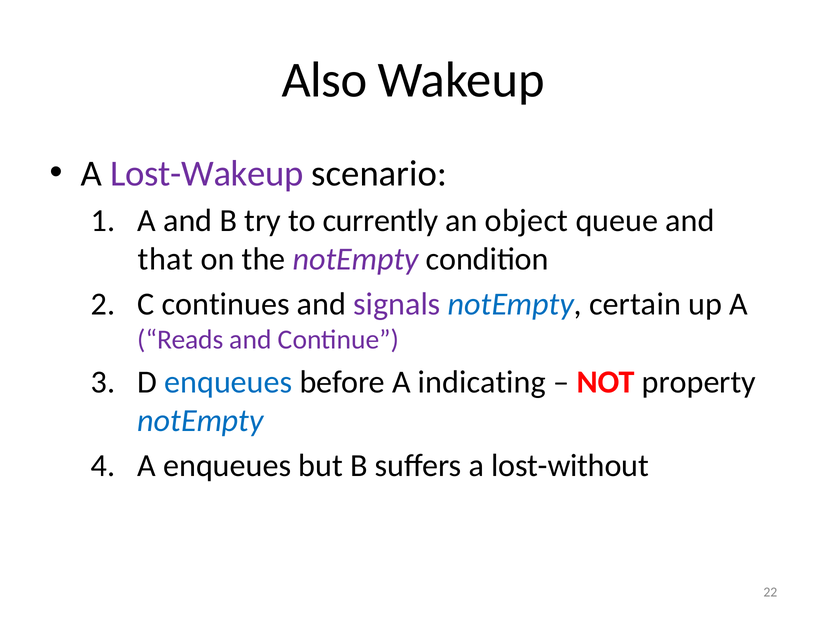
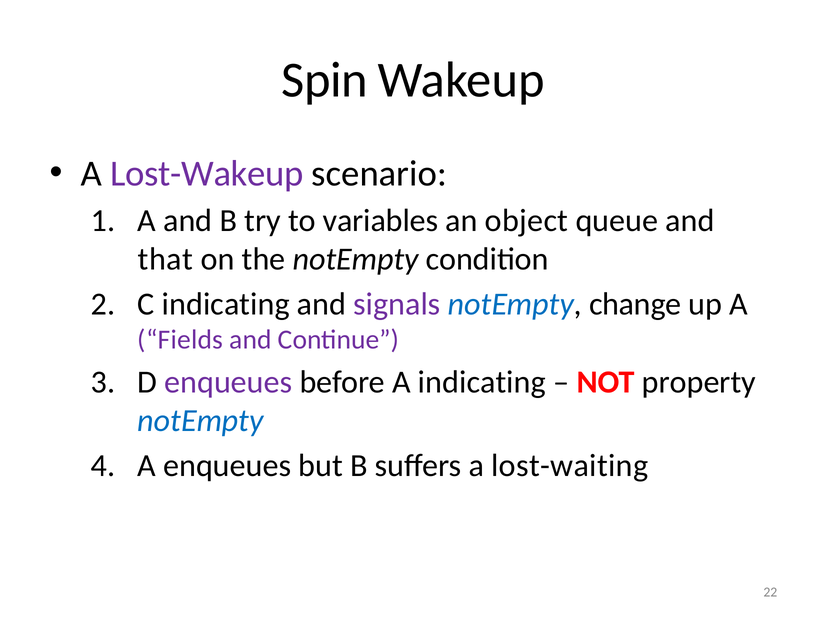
Also: Also -> Spin (324, 80)
currently: currently -> variables (380, 221)
notEmpty colour: purple -> black (356, 259)
C continues: continues -> indicating (226, 304)
certain: certain -> change (635, 304)
Reads: Reads -> Fields (180, 340)
enqueues colour: blue -> purple (228, 382)
lost-without: lost-without -> lost-waiting (570, 466)
